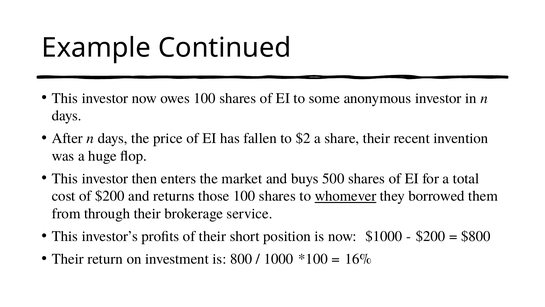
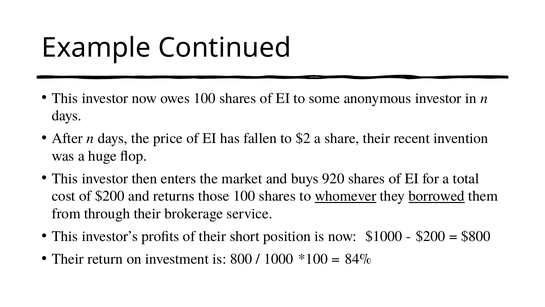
500: 500 -> 920 (333, 178)
borrowed underline: none -> present (437, 196)
16%: 16% -> 84% (358, 259)
